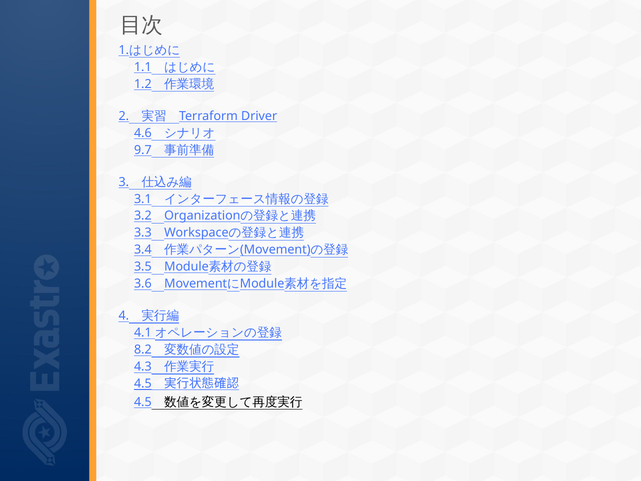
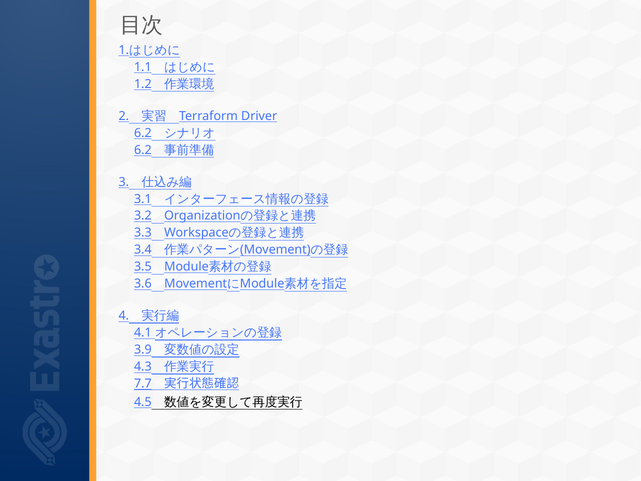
4.6: 4.6 -> 6.2 (143, 133)
9.7: 9.7 -> 6.2 (143, 150)
8.2: 8.2 -> 3.9 (143, 350)
4.5: 4.5 -> 7.7 (143, 384)
